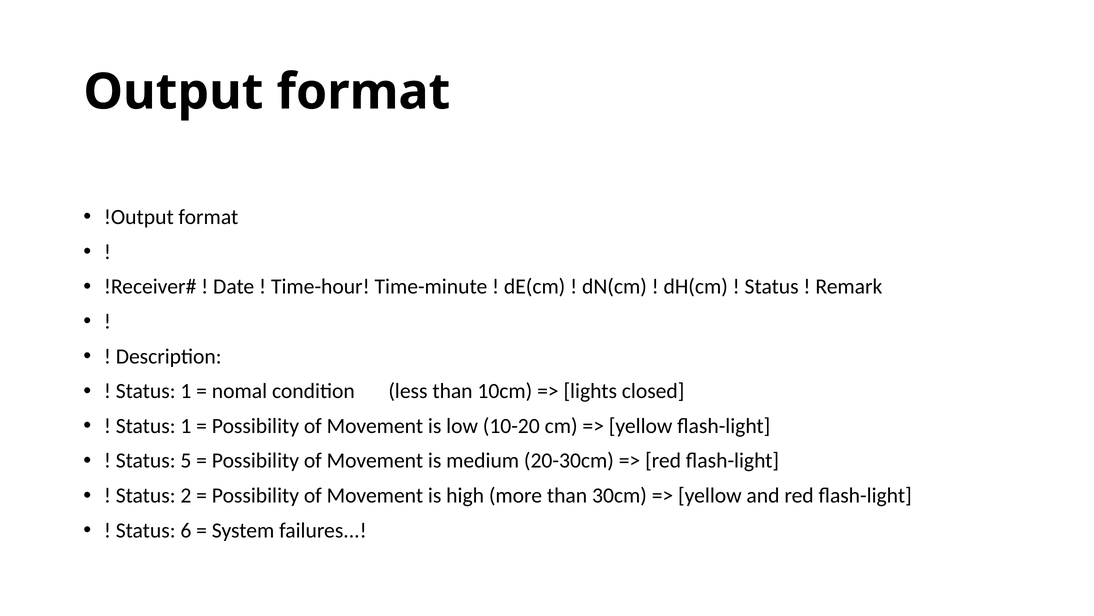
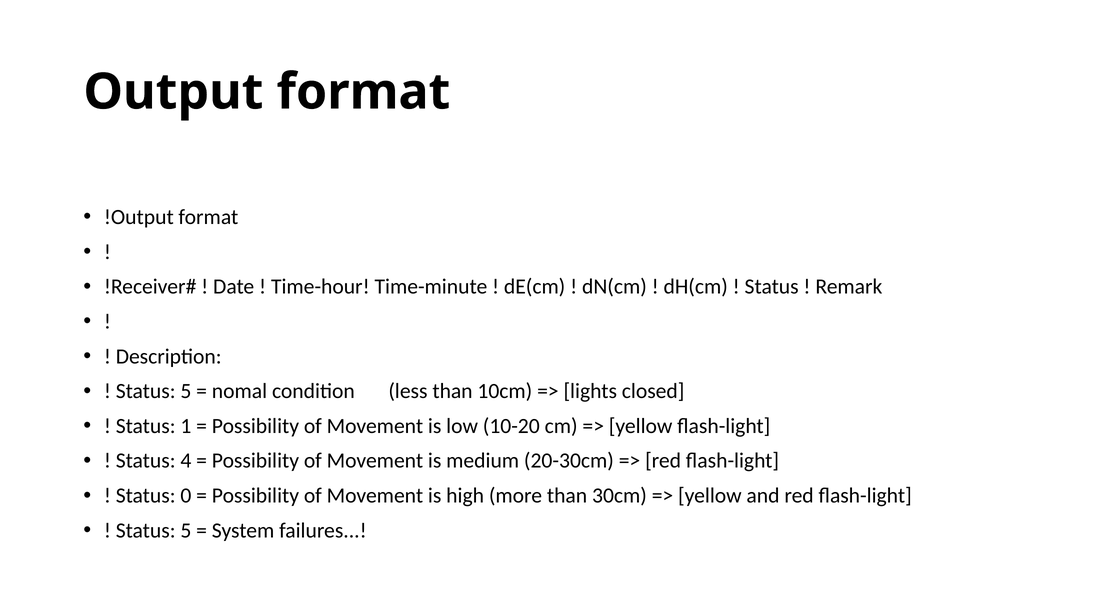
1: 1 -> 5 (186, 391)
5: 5 -> 4 (186, 460)
2: 2 -> 0 (186, 495)
6: 6 -> 5 (186, 530)
